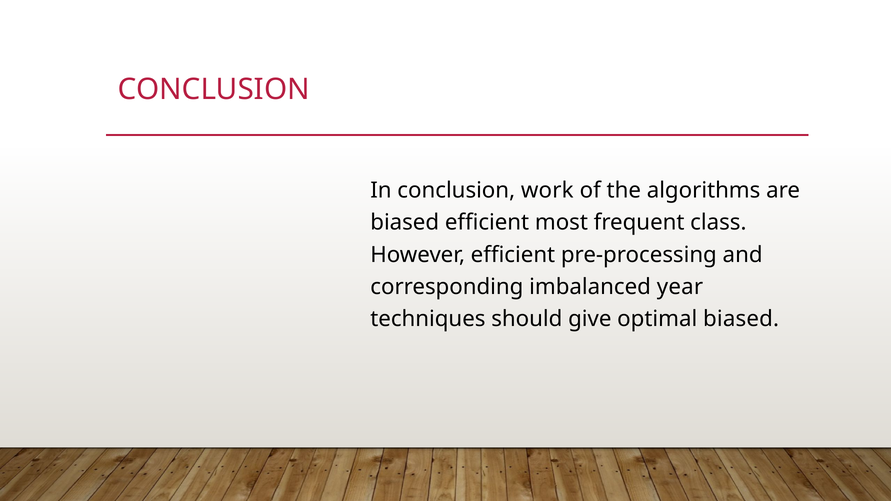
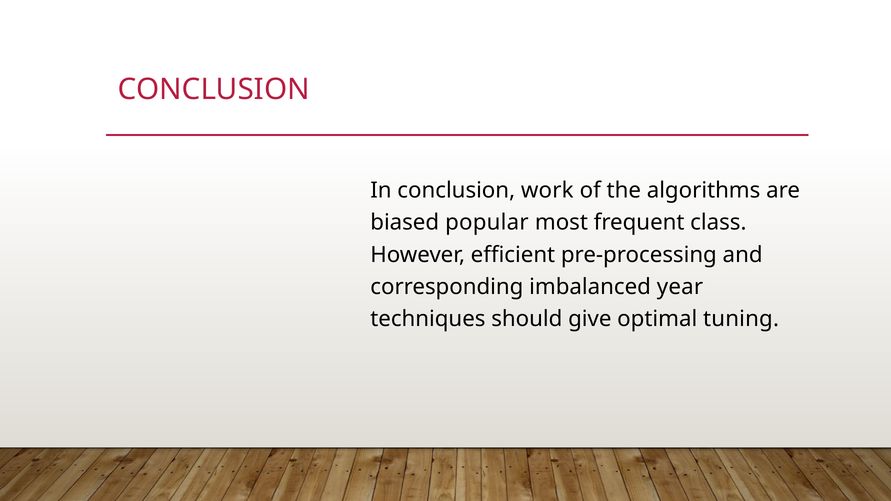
biased efficient: efficient -> popular (487, 223)
optimal biased: biased -> tuning (741, 319)
